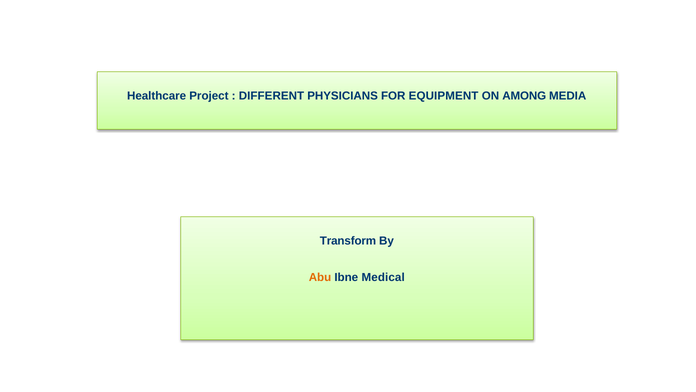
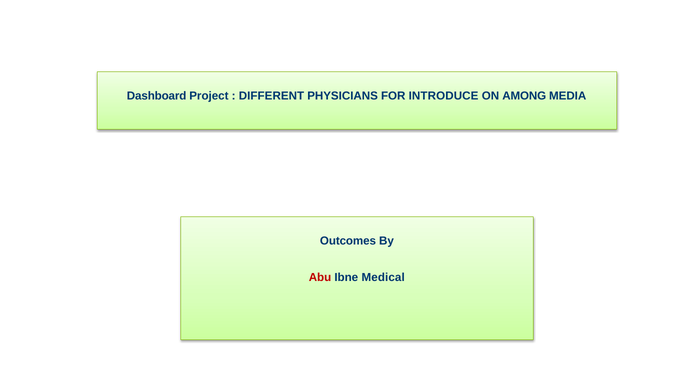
Healthcare: Healthcare -> Dashboard (157, 96)
EQUIPMENT: EQUIPMENT -> INTRODUCE (444, 96)
Transform: Transform -> Outcomes (348, 241)
Abu colour: orange -> red (320, 277)
